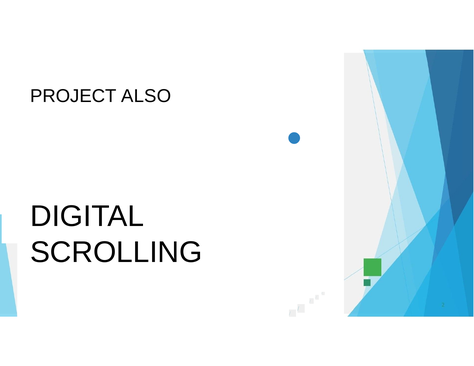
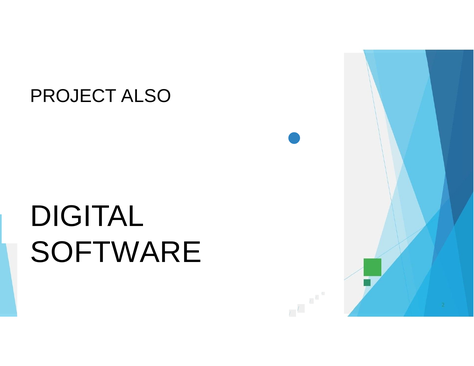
SCROLLING: SCROLLING -> SOFTWARE (116, 252)
